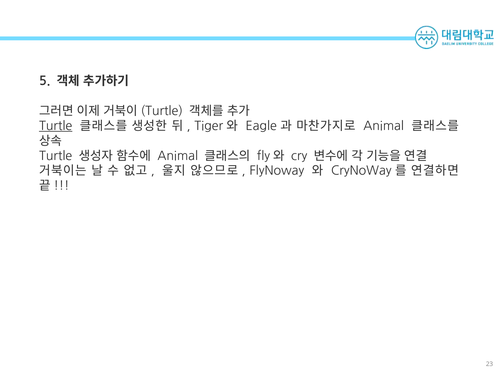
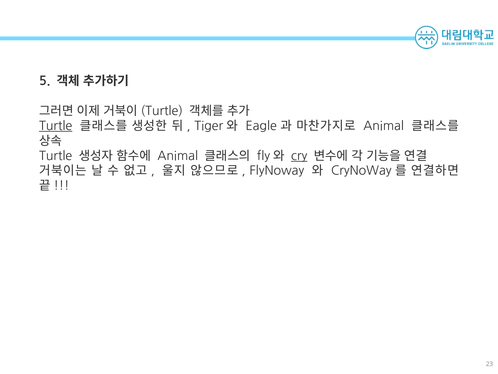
cry underline: none -> present (299, 156)
